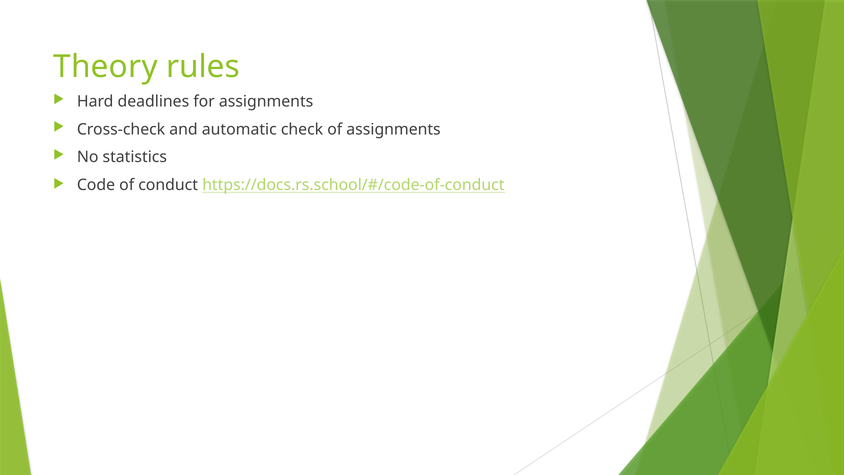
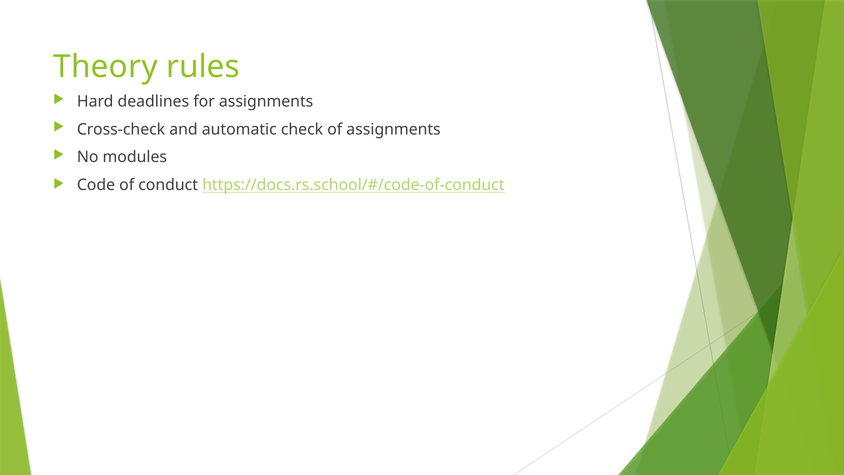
statistics: statistics -> modules (135, 157)
